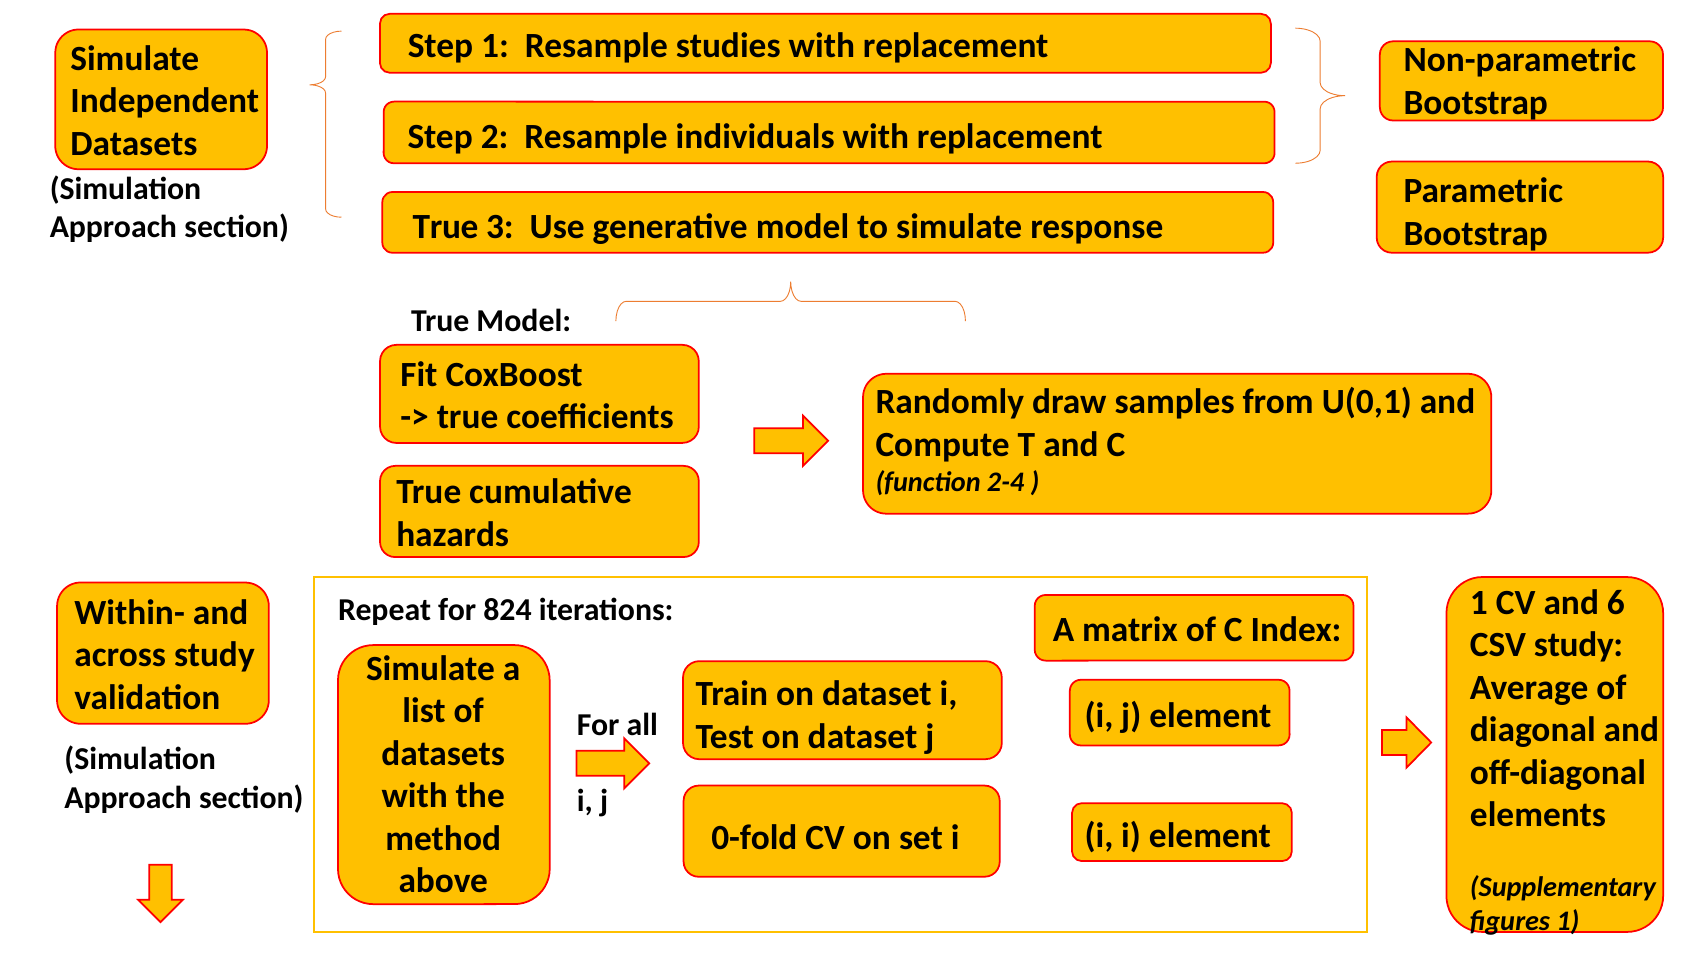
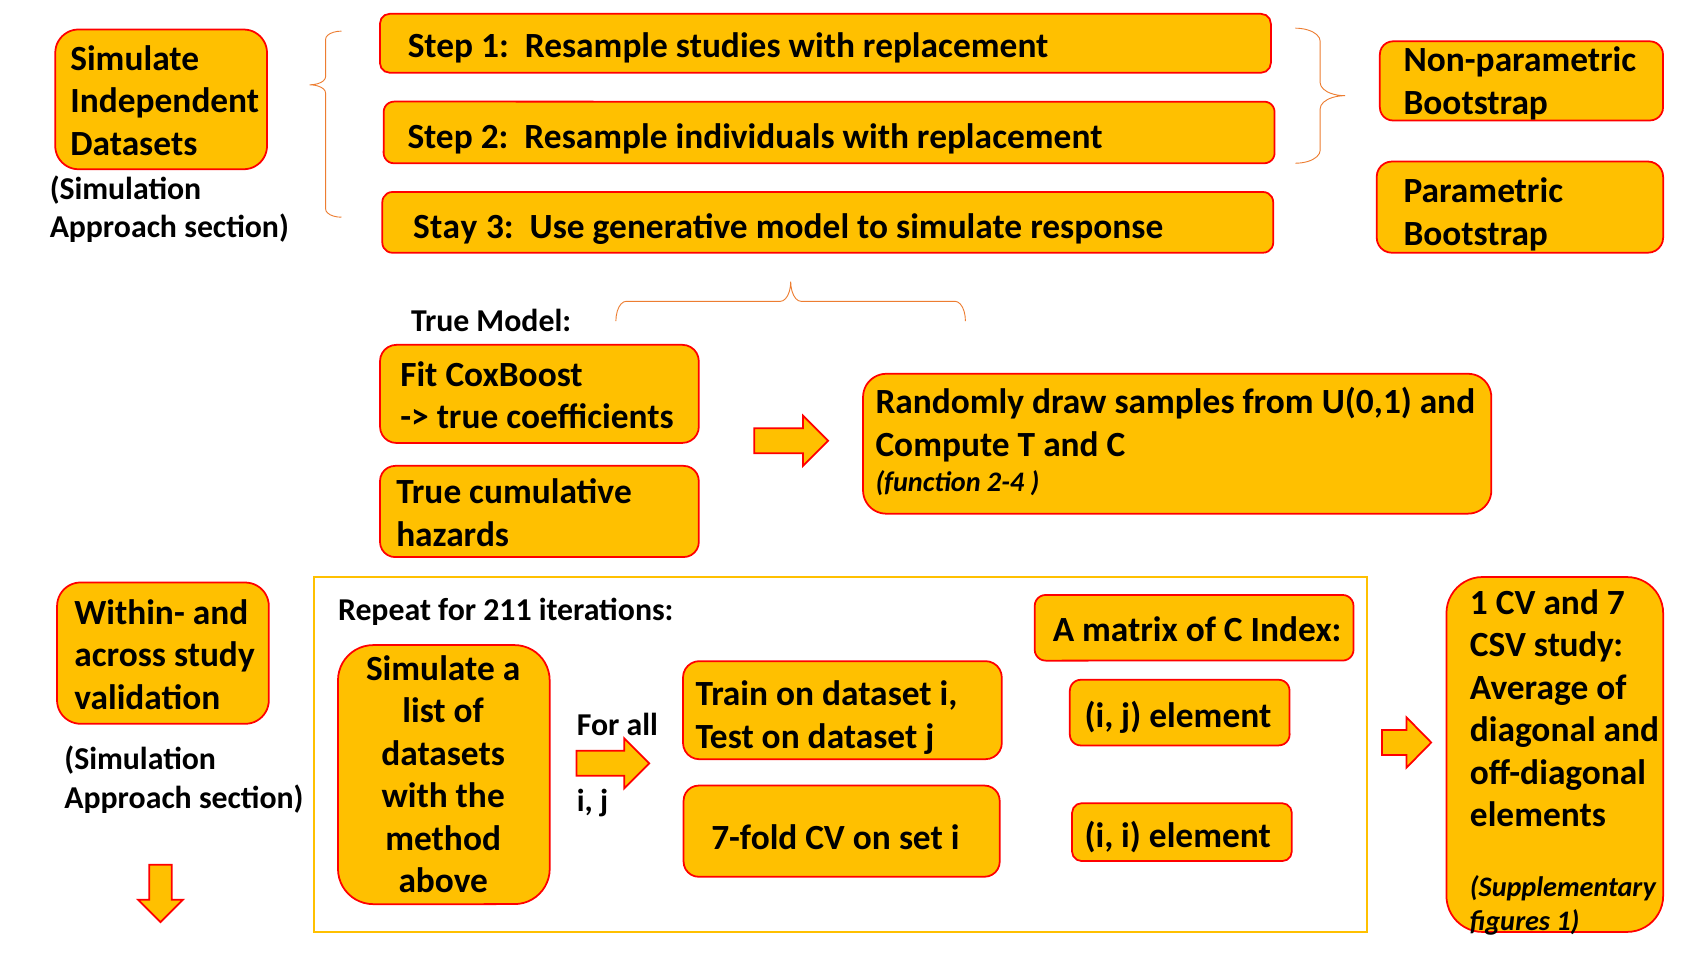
True: True -> Stay (445, 227)
6: 6 -> 7 (1616, 603)
824: 824 -> 211 (508, 610)
0-fold: 0-fold -> 7-fold (754, 837)
